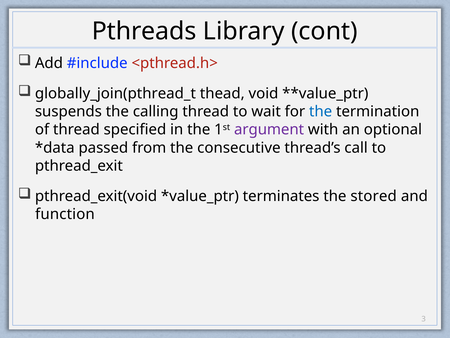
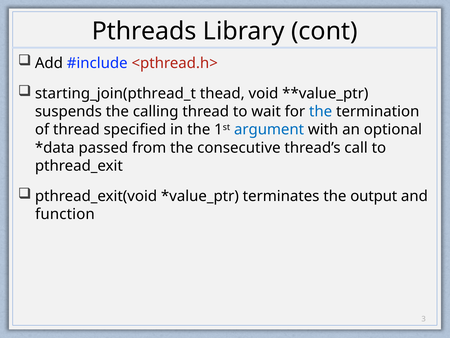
globally_join(pthread_t: globally_join(pthread_t -> starting_join(pthread_t (115, 93)
argument colour: purple -> blue (269, 129)
stored: stored -> output (374, 196)
